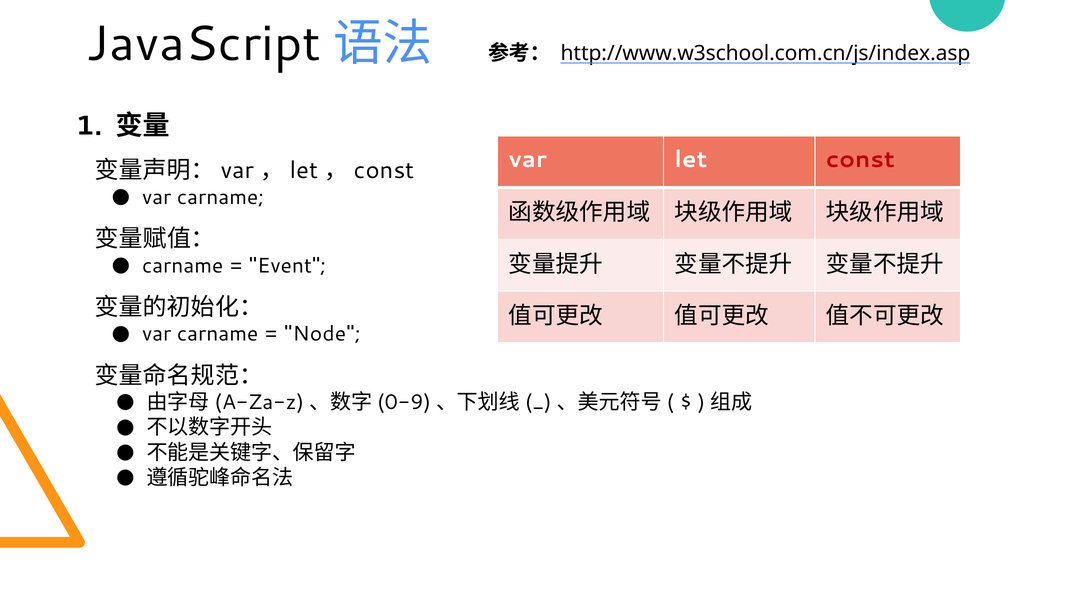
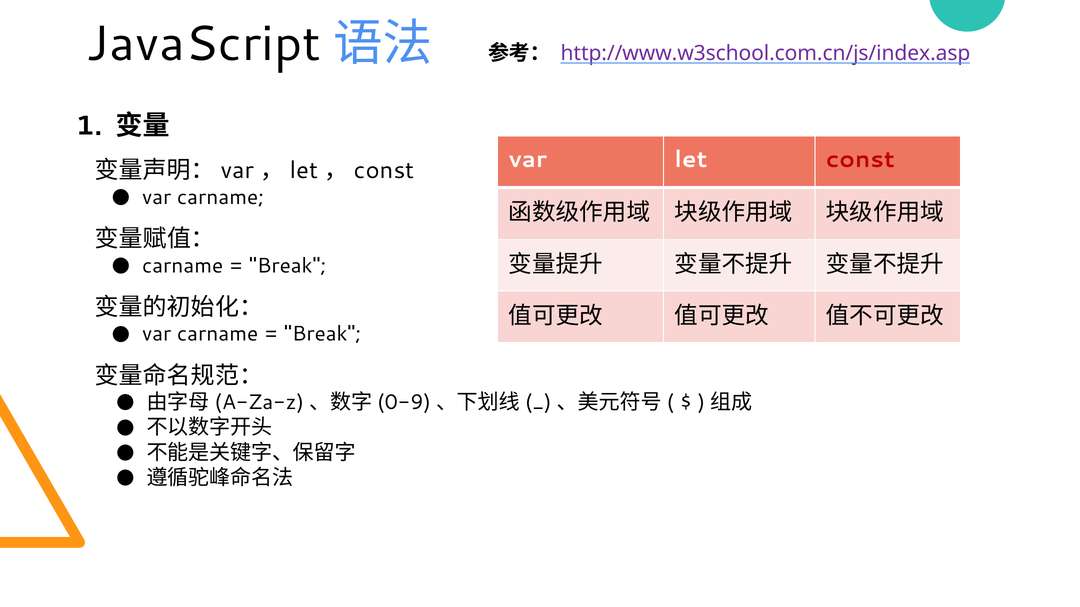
http://www.w3school.com.cn/js/index.asp colour: black -> purple (765, 53)
Event: Event -> Break (288, 266)
Node: Node -> Break (323, 334)
